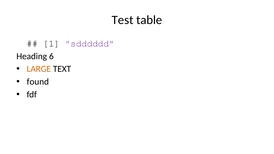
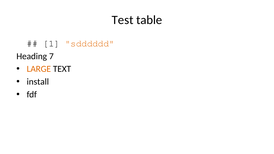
sdddddd colour: purple -> orange (90, 43)
6: 6 -> 7 (51, 56)
found: found -> install (38, 82)
